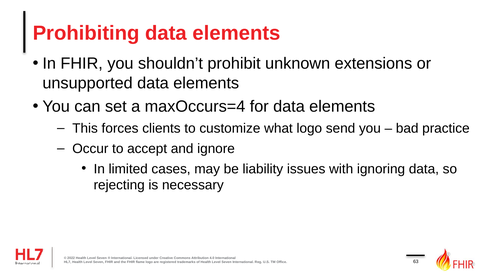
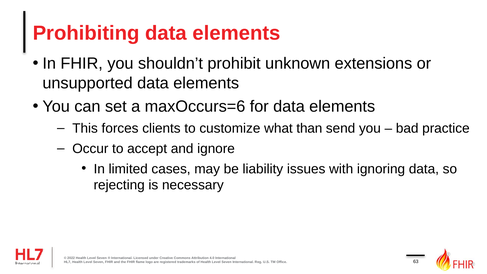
maxOccurs=4: maxOccurs=4 -> maxOccurs=6 (195, 107)
what logo: logo -> than (309, 128)
